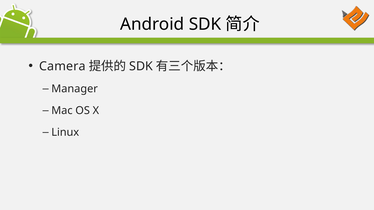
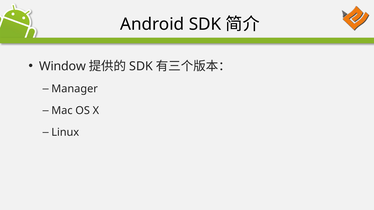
Camera: Camera -> Window (62, 66)
